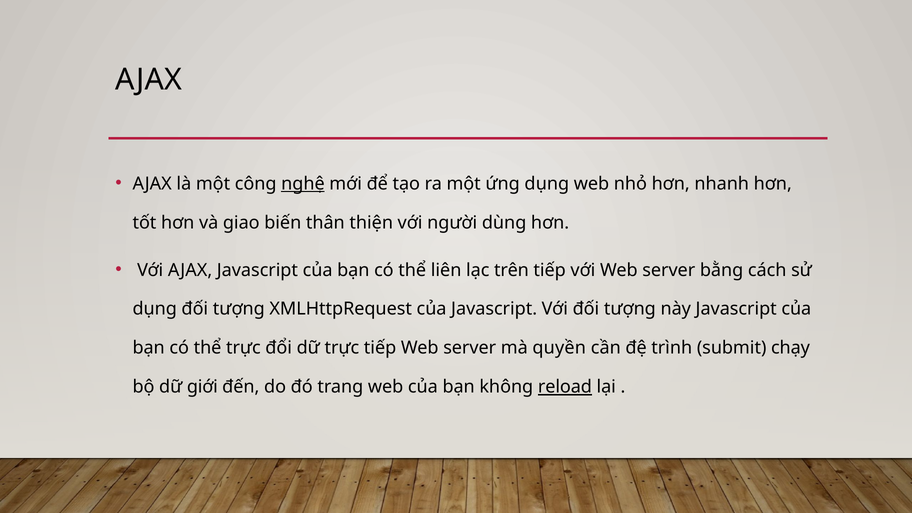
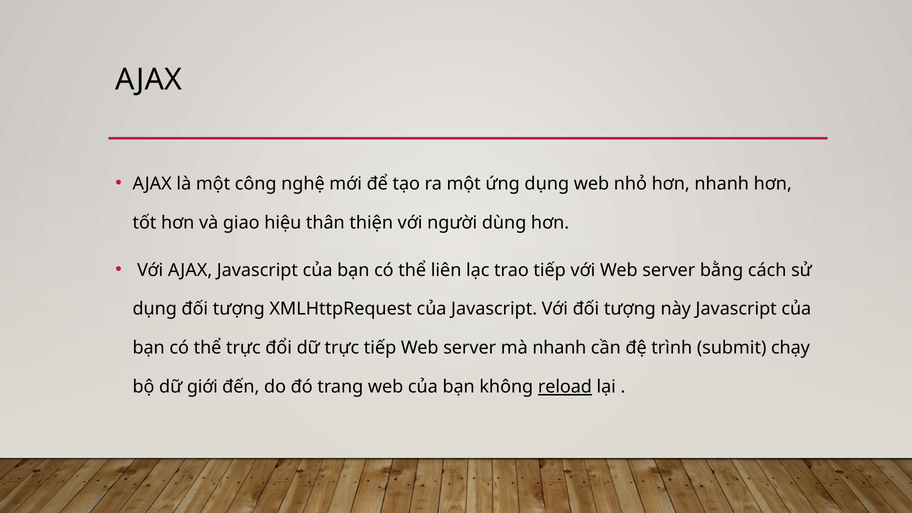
nghệ underline: present -> none (303, 184)
biến: biến -> hiệu (283, 223)
trên: trên -> trao (511, 270)
mà quyền: quyền -> nhanh (559, 348)
